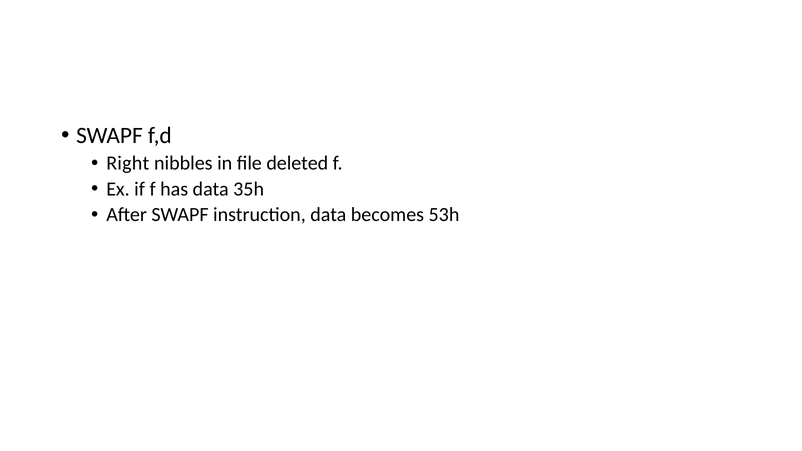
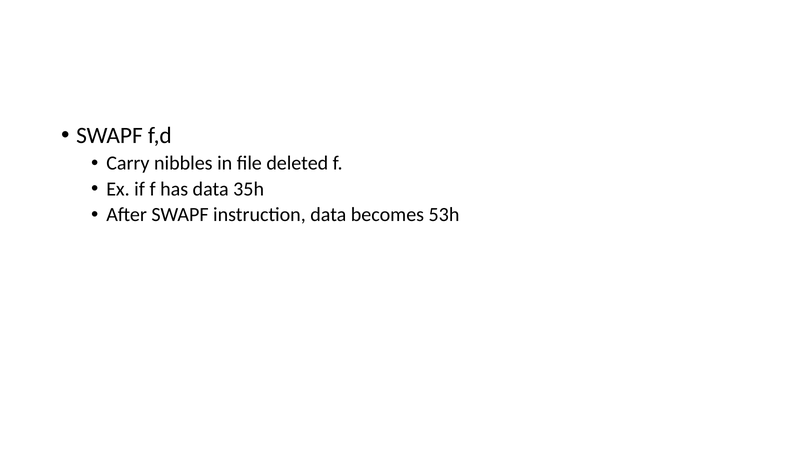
Right: Right -> Carry (128, 163)
